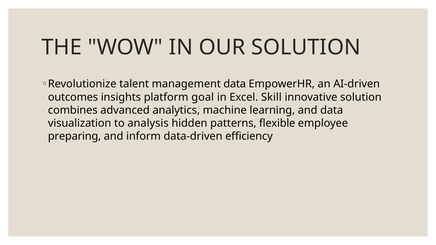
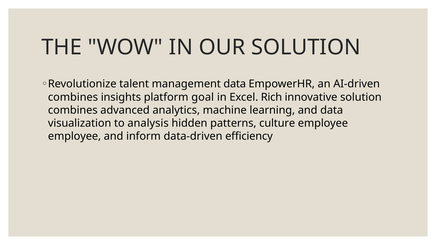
outcomes: outcomes -> combines (73, 97)
Skill: Skill -> Rich (271, 97)
flexible: flexible -> culture (277, 123)
preparing: preparing -> employee (74, 136)
